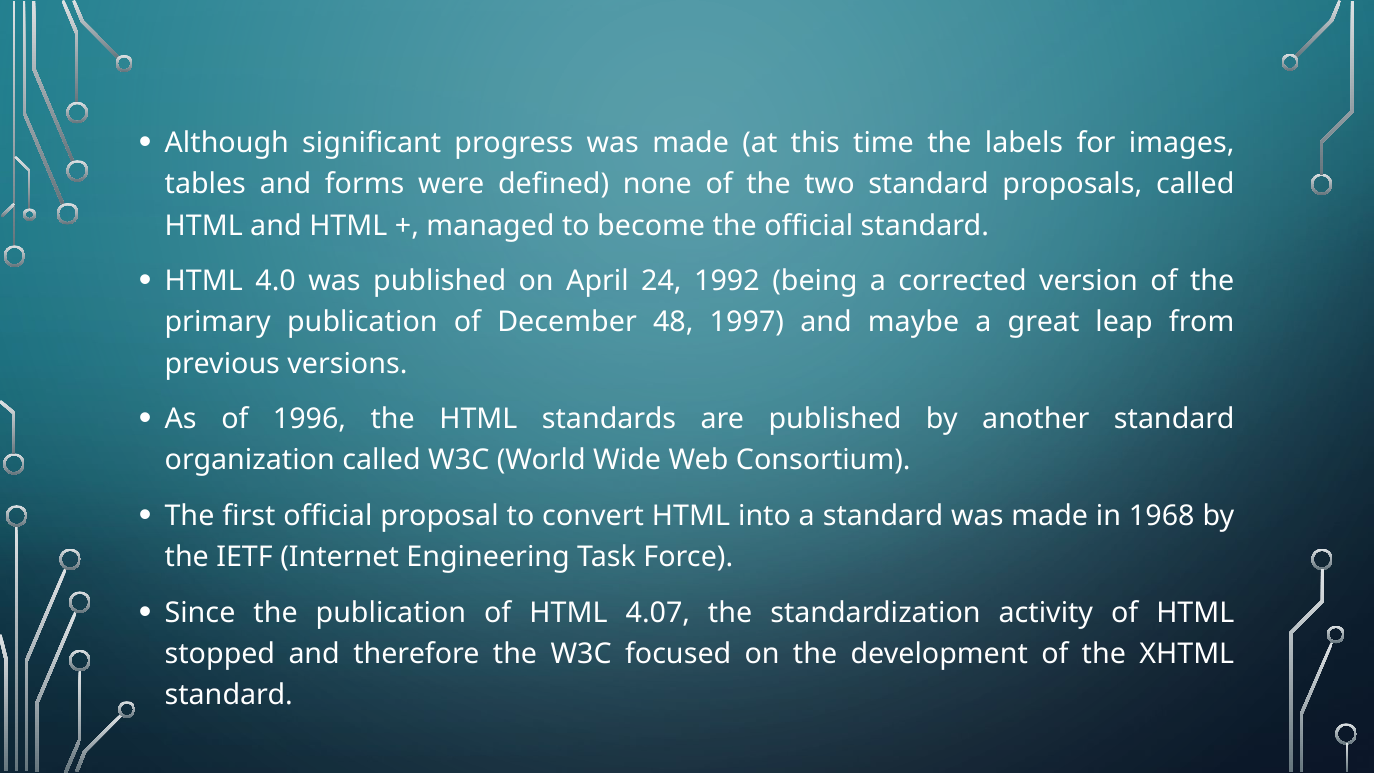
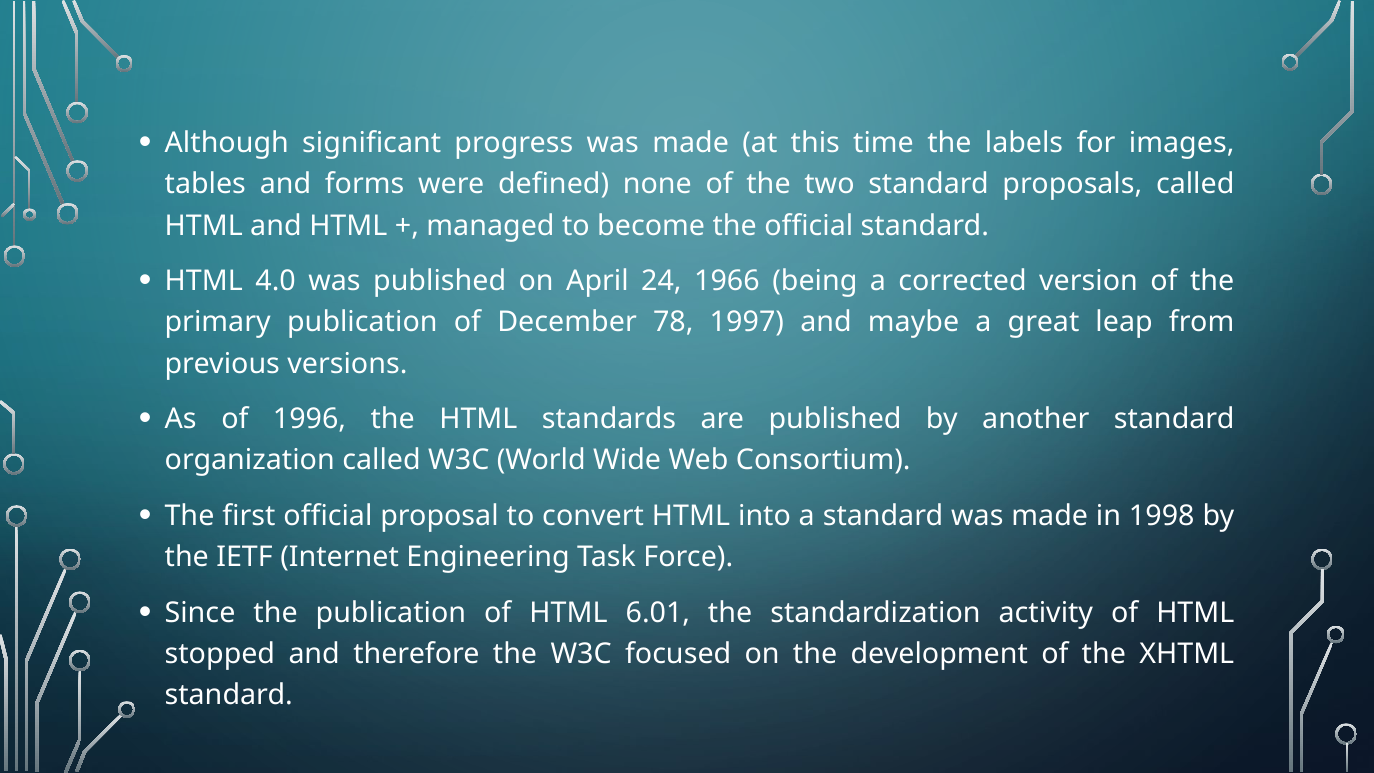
1992: 1992 -> 1966 (727, 281)
48: 48 -> 78 (673, 322)
1968: 1968 -> 1998 (1162, 516)
4.07: 4.07 -> 6.01 (658, 613)
